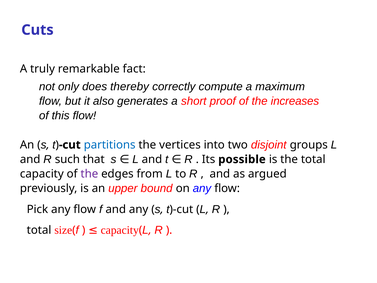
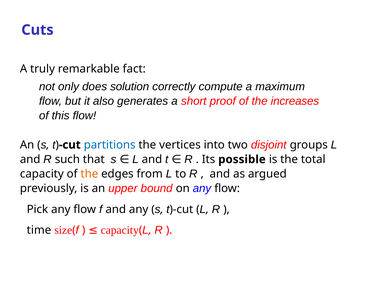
thereby: thereby -> solution (130, 87)
the colour: purple -> orange (89, 174)
total: total -> time (39, 230)
